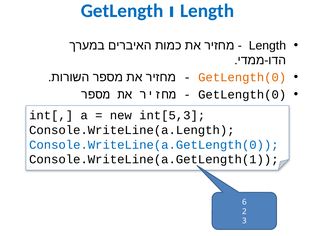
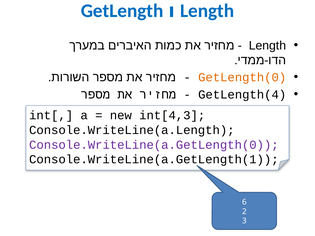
GetLength(0: GetLength(0 -> GetLength(4 (242, 95)
int[5,3: int[5,3 -> int[4,3 (172, 115)
Console.WriteLine(a.GetLength(0 colour: blue -> purple (154, 145)
